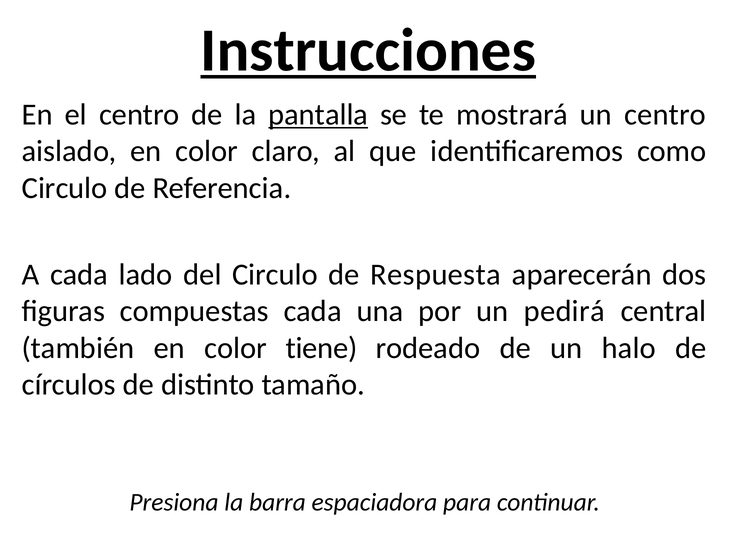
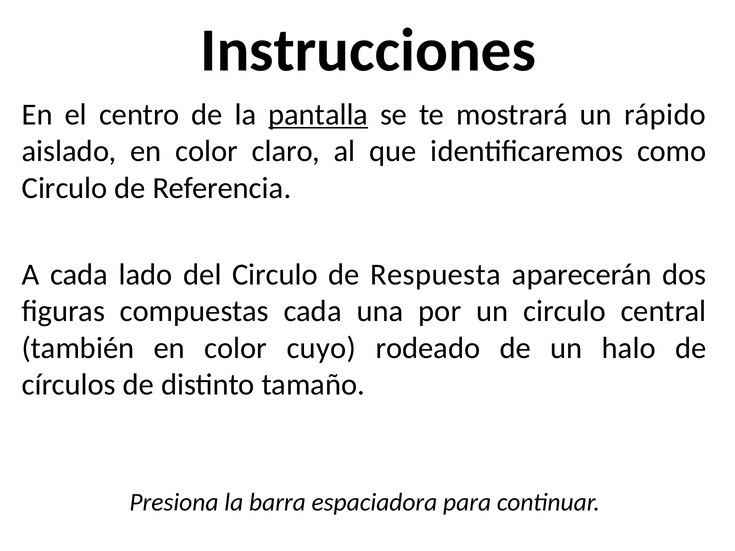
Instrucciones underline: present -> none (368, 50)
un centro: centro -> rápido (665, 115)
un pedirá: pedirá -> circulo (564, 311)
tiene: tiene -> cuyo (321, 348)
